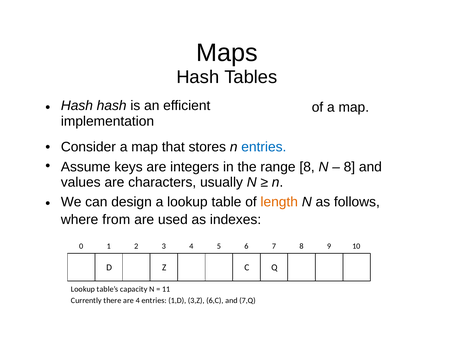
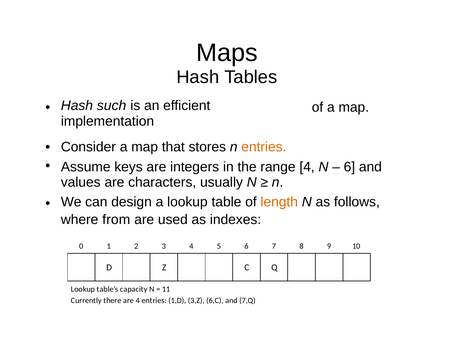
Hash hash: hash -> such (112, 106)
entries colour: blue -> orange (264, 147)
range 8: 8 -> 4 (307, 167)
8: 8 -> 6 (349, 167)
